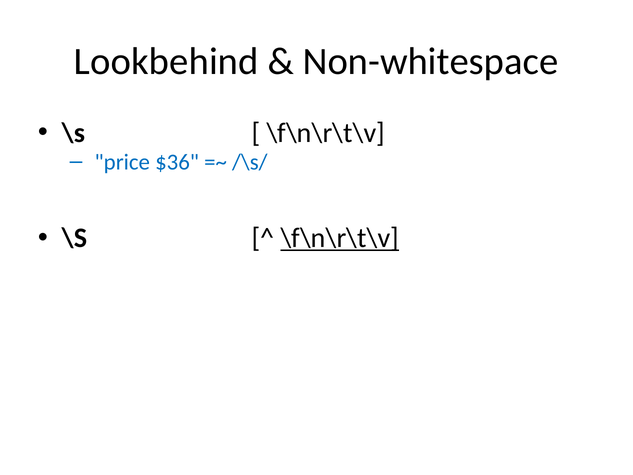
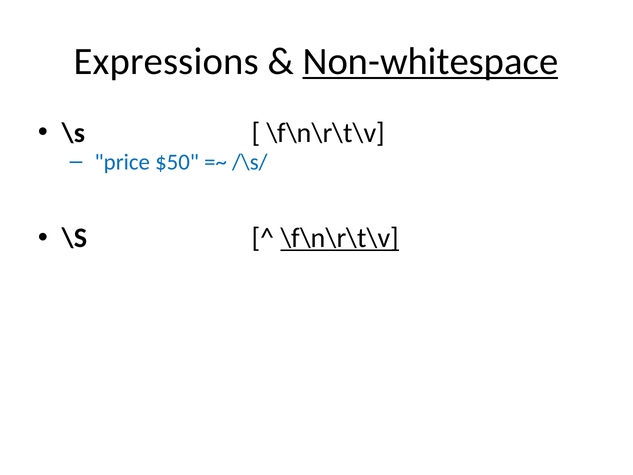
Lookbehind: Lookbehind -> Expressions (166, 61)
Non-whitespace underline: none -> present (430, 61)
$36: $36 -> $50 (177, 162)
